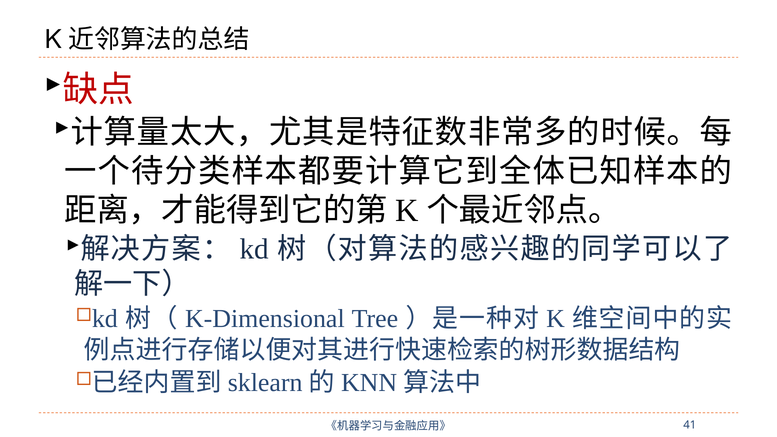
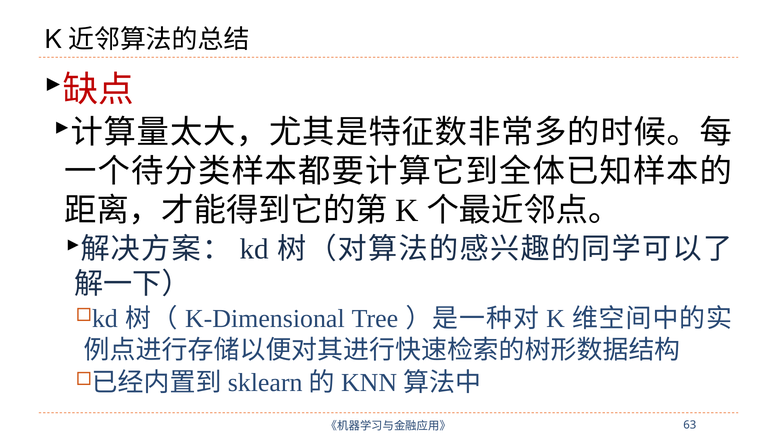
41: 41 -> 63 (690, 425)
